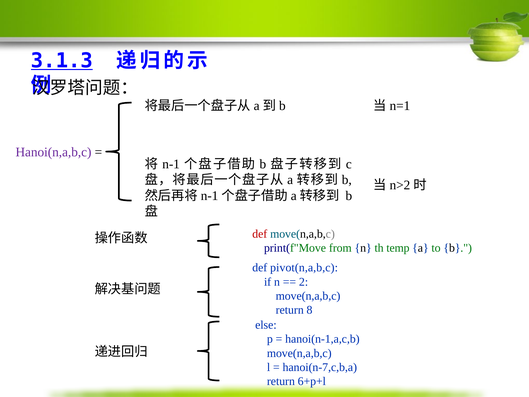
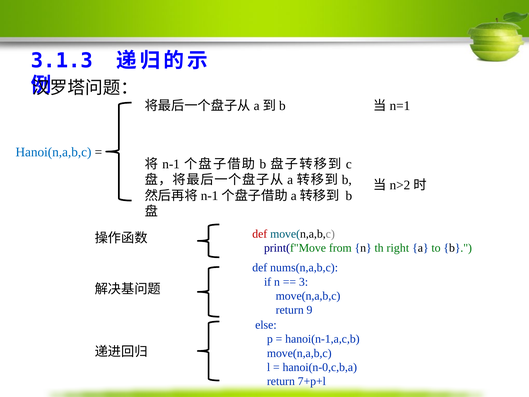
3.1.3 underline: present -> none (62, 61)
Hanoi(n,a,b,c colour: purple -> blue (53, 152)
temp: temp -> right (398, 248)
pivot(n,a,b,c: pivot(n,a,b,c -> nums(n,a,b,c (304, 268)
2: 2 -> 3 (304, 282)
8: 8 -> 9 (309, 310)
hanoi(n-7,c,b,a: hanoi(n-7,c,b,a -> hanoi(n-0,c,b,a (320, 367)
6+p+l: 6+p+l -> 7+p+l (312, 381)
